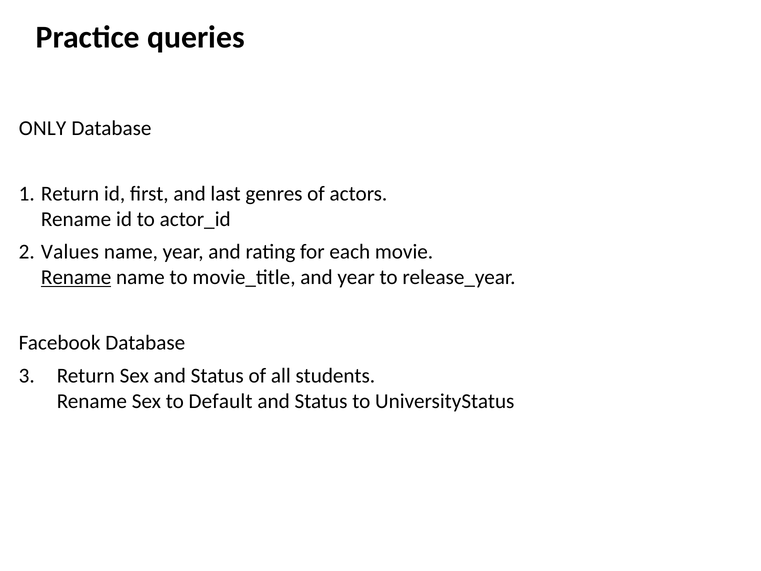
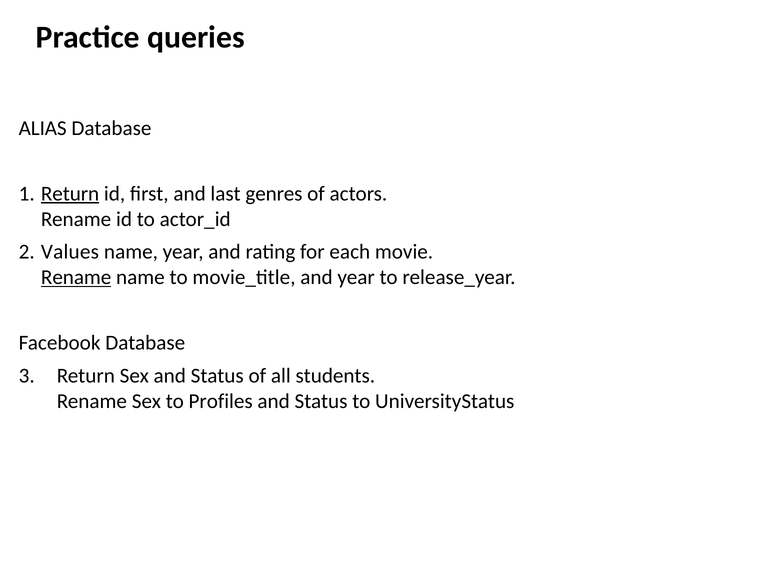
ONLY: ONLY -> ALIAS (43, 128)
Return underline: none -> present (70, 194)
Default: Default -> Profiles (221, 401)
